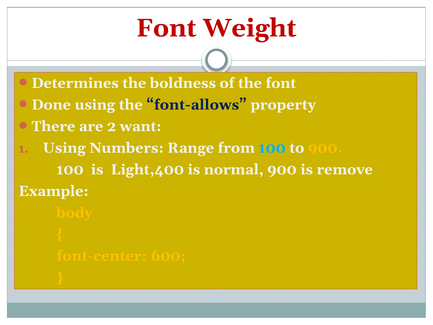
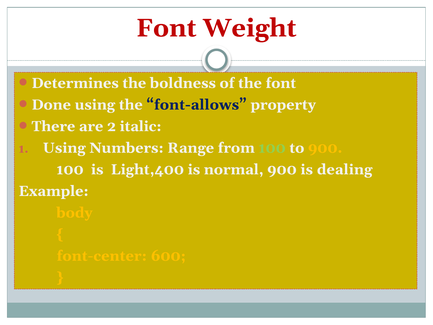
want: want -> italic (141, 126)
100 colour: light blue -> light green (272, 148)
remove: remove -> dealing (345, 169)
